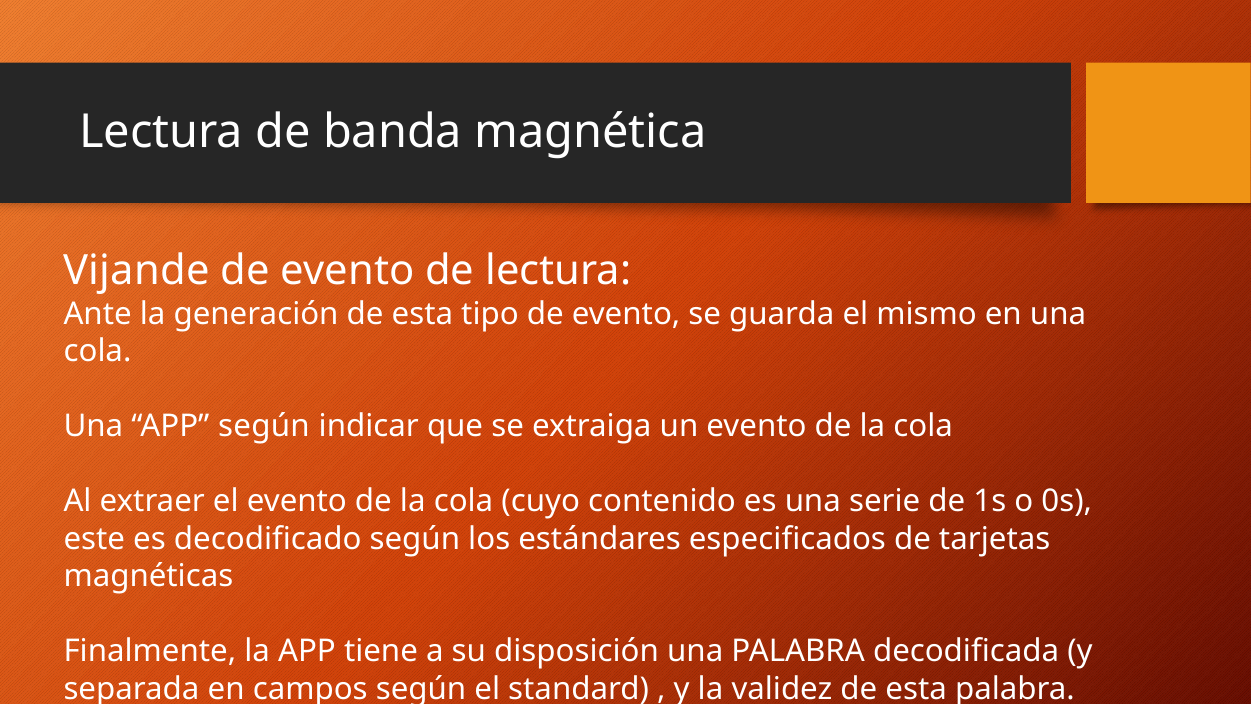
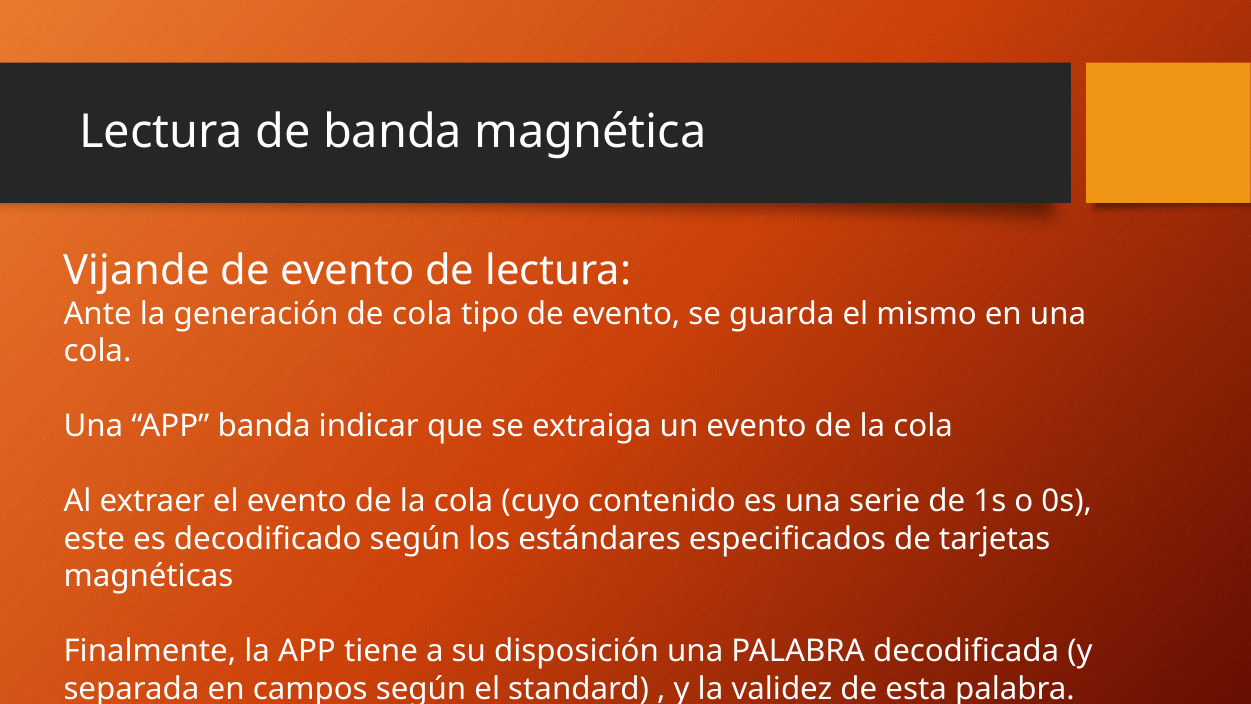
generación de esta: esta -> cola (422, 314)
APP según: según -> banda (264, 426)
